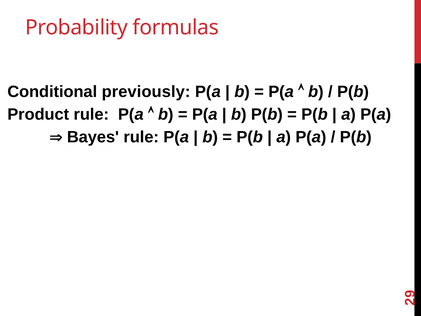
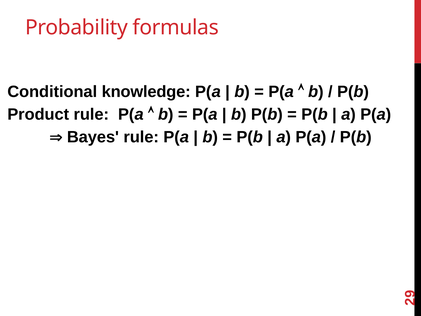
previously: previously -> knowledge (146, 92)
